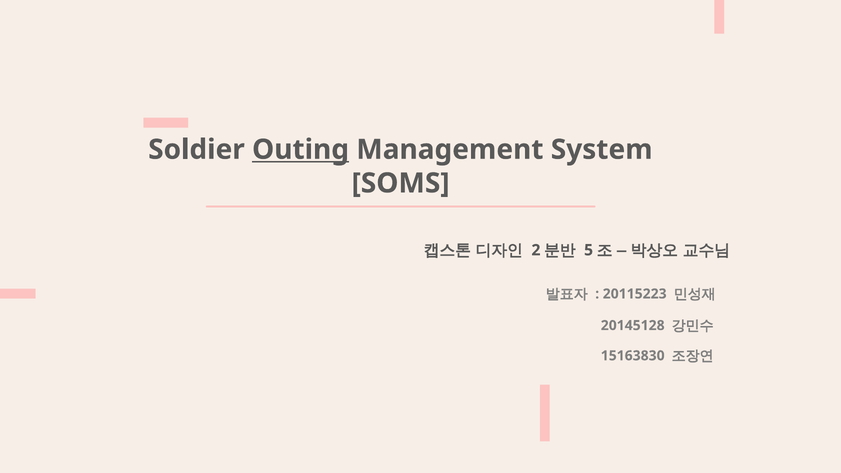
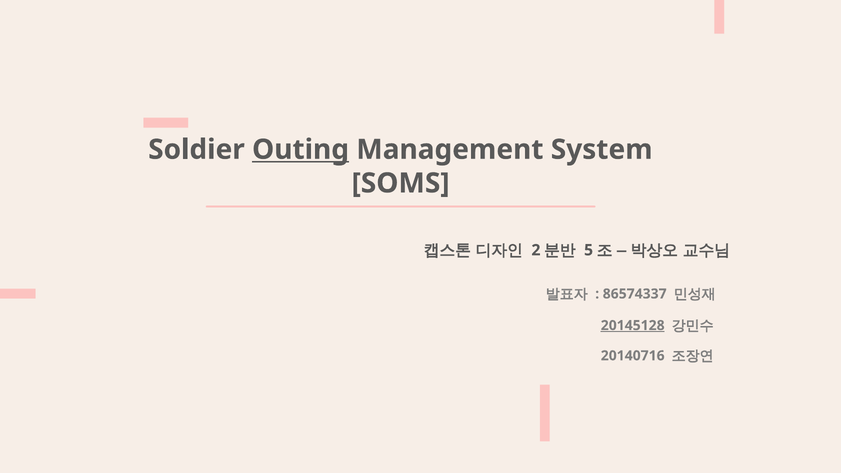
20115223: 20115223 -> 86574337 (635, 294)
20145128 underline: none -> present (633, 326)
15163830: 15163830 -> 20140716 (633, 356)
